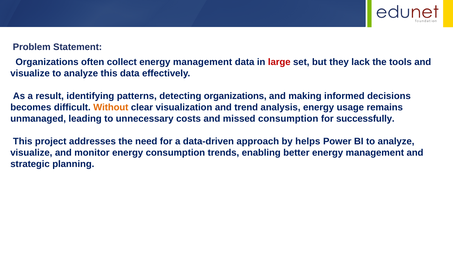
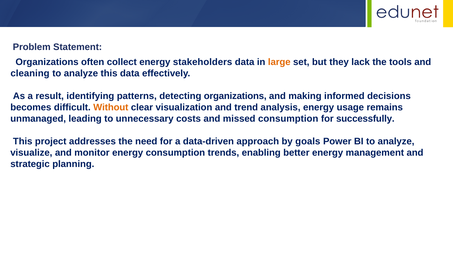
collect energy management: management -> stakeholders (203, 62)
large colour: red -> orange (279, 62)
visualize: visualize -> cleaning (30, 73)
helps: helps -> goals (308, 141)
